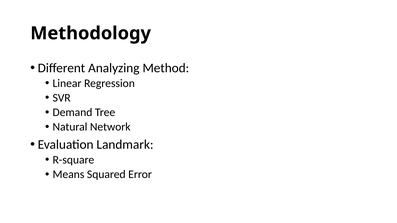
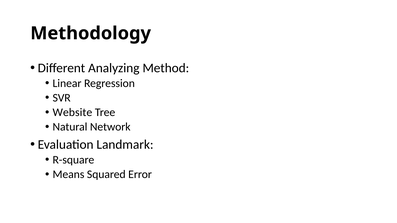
Demand: Demand -> Website (72, 113)
